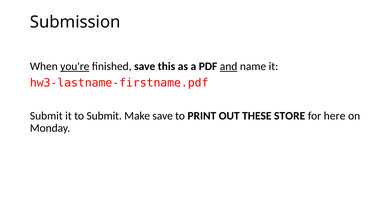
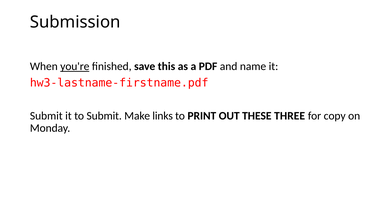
and underline: present -> none (229, 66)
Make save: save -> links (163, 115)
STORE: STORE -> THREE (290, 115)
here: here -> copy (335, 115)
